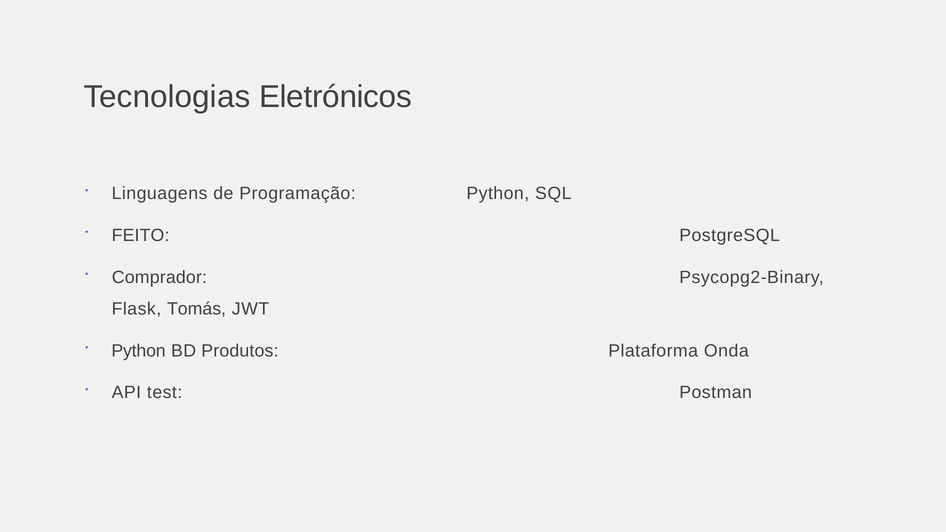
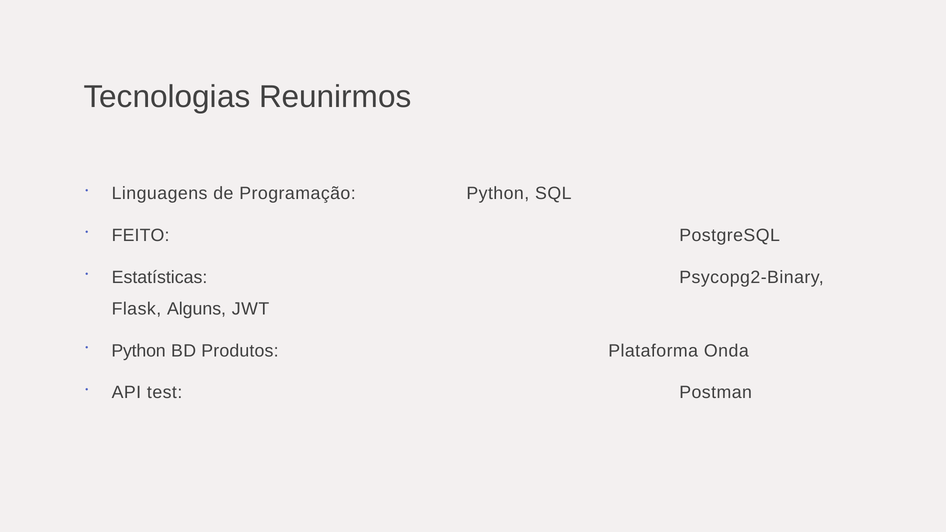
Eletrónicos: Eletrónicos -> Reunirmos (335, 97)
Comprador: Comprador -> Estatísticas (160, 277)
Tomás: Tomás -> Alguns (197, 309)
